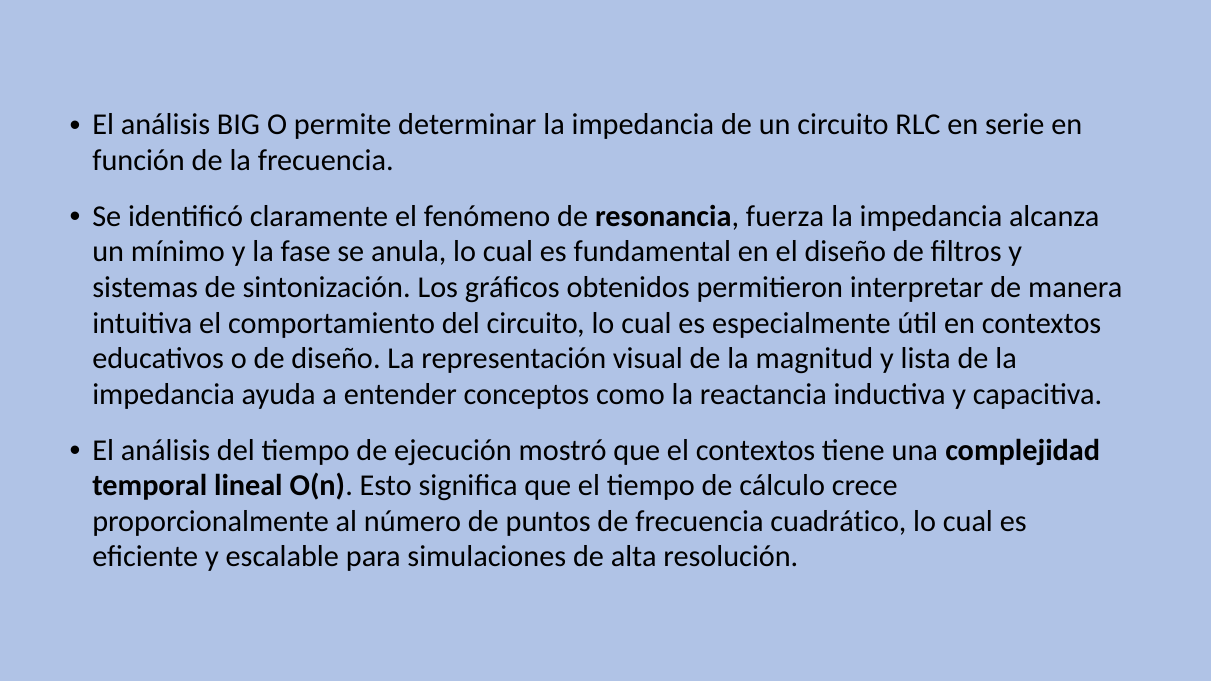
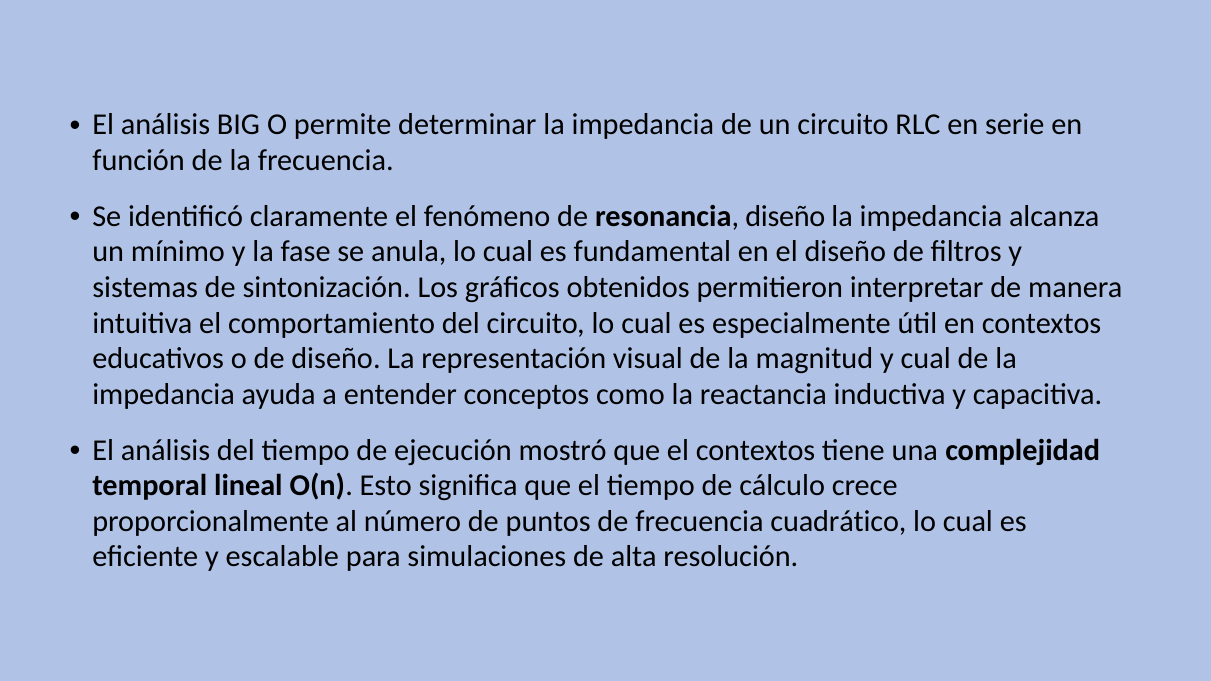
resonancia fuerza: fuerza -> diseño (785, 216)
y lista: lista -> cual (926, 359)
